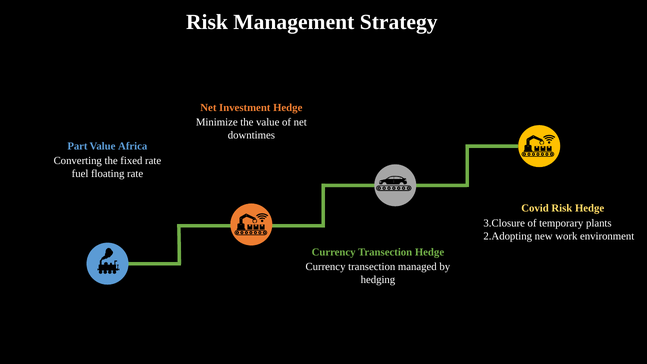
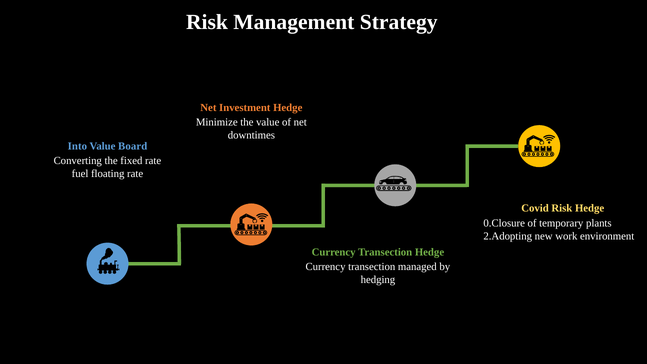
Part: Part -> Into (77, 146)
Africa: Africa -> Board (133, 146)
3.Closure: 3.Closure -> 0.Closure (504, 223)
